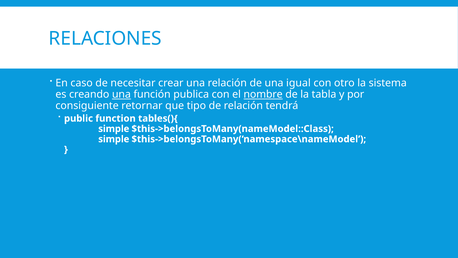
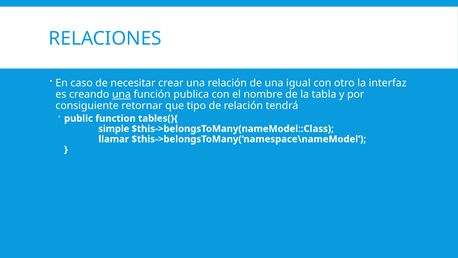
sistema: sistema -> interfaz (388, 83)
nombre underline: present -> none (263, 94)
simple: simple -> llamar (114, 139)
